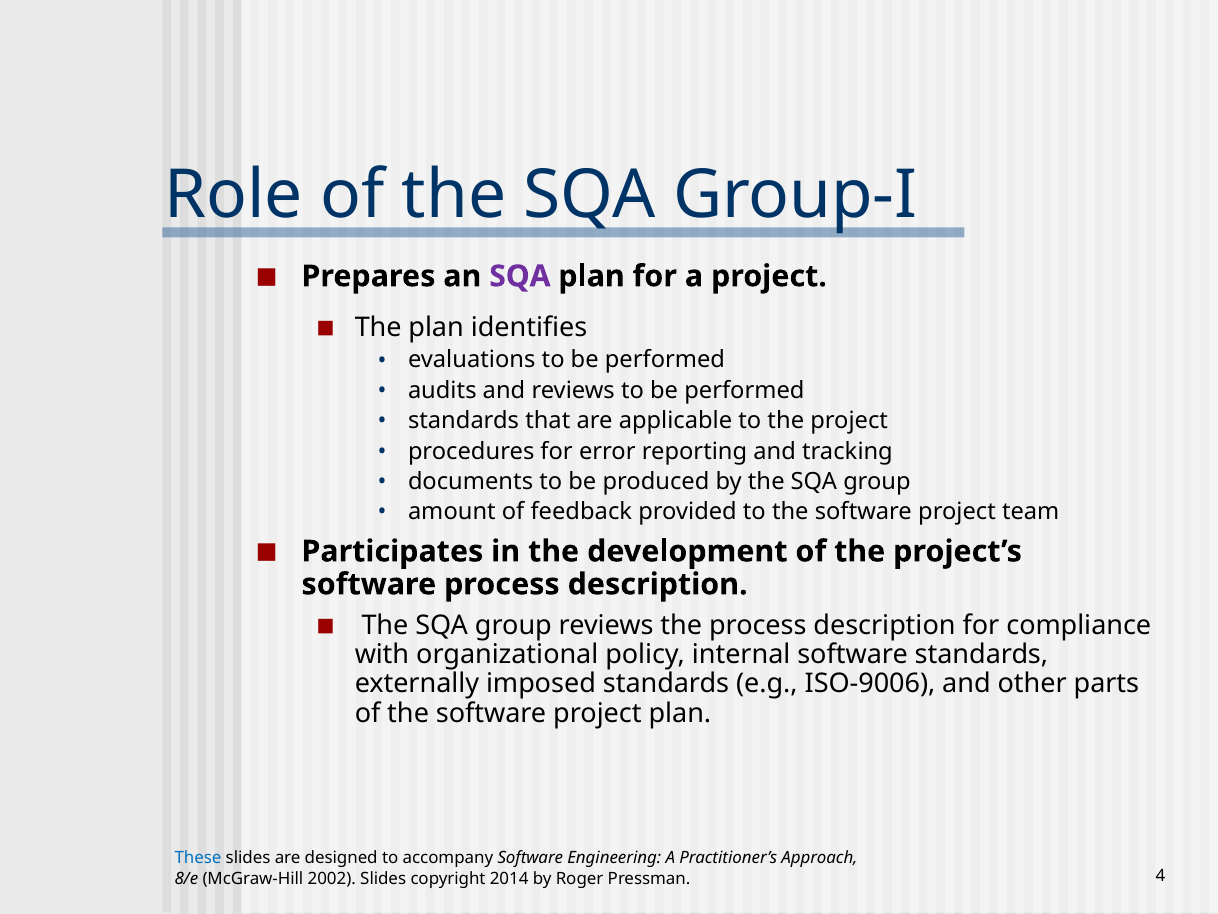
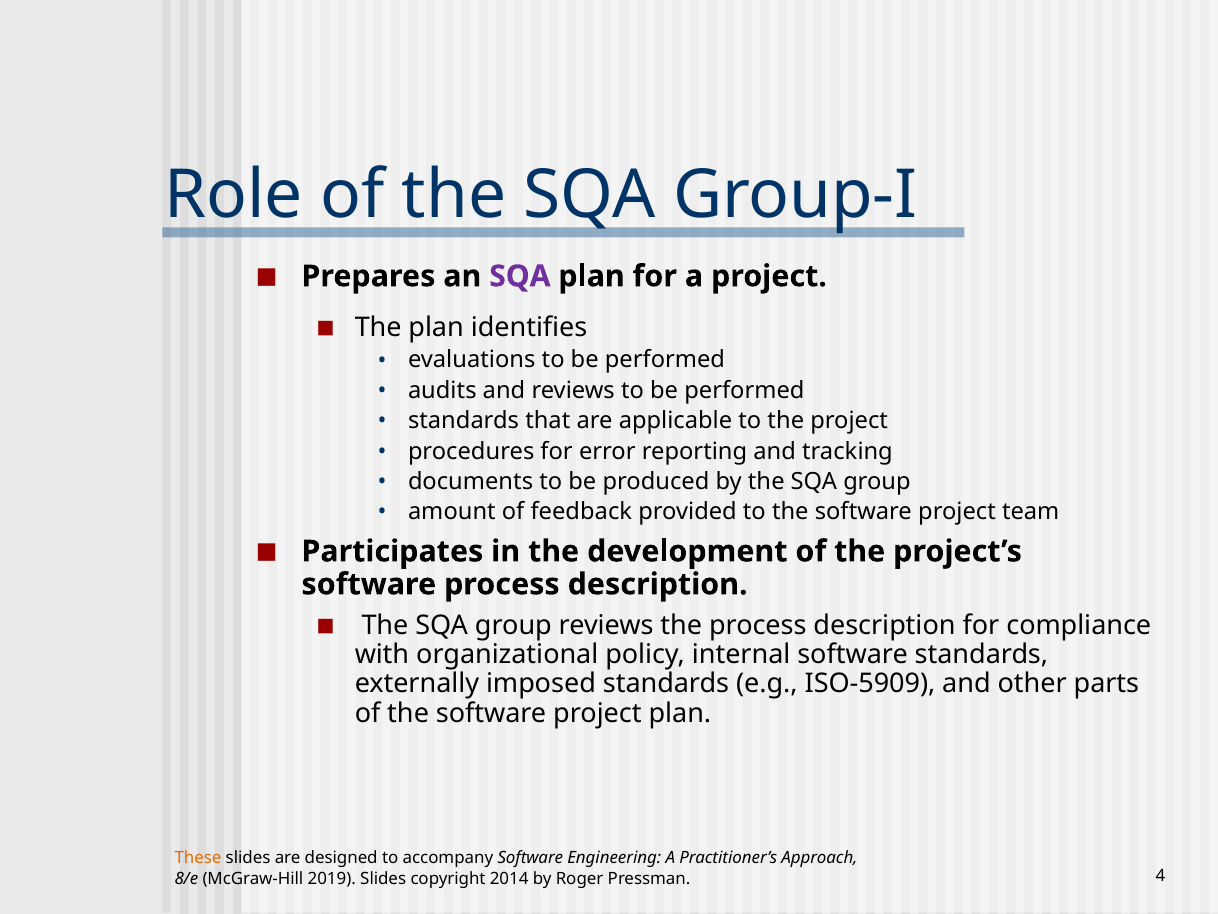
ISO-9006: ISO-9006 -> ISO-5909 (870, 684)
These colour: blue -> orange (198, 858)
2002: 2002 -> 2019 (332, 878)
